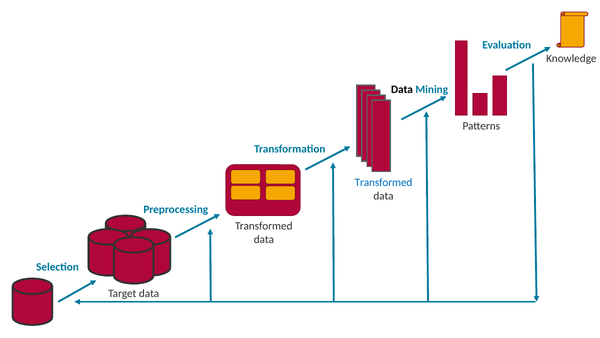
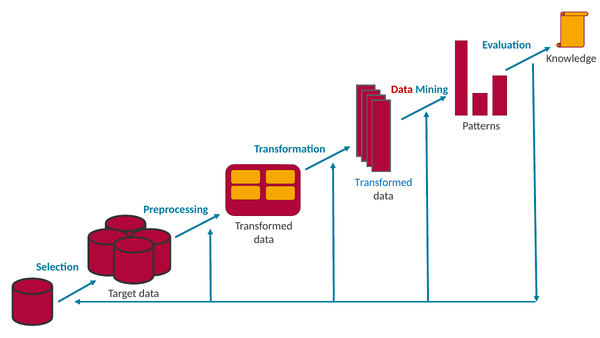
Data colour: black -> red (402, 90)
